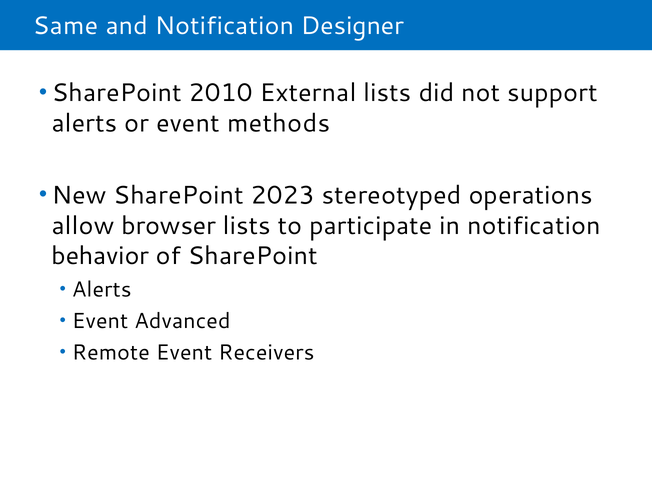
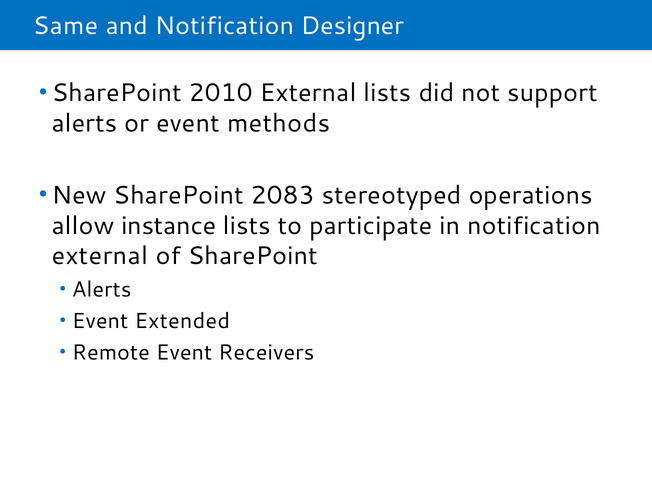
2023: 2023 -> 2083 (283, 195)
browser: browser -> instance (169, 226)
behavior: behavior -> external (100, 256)
Advanced: Advanced -> Extended (182, 321)
